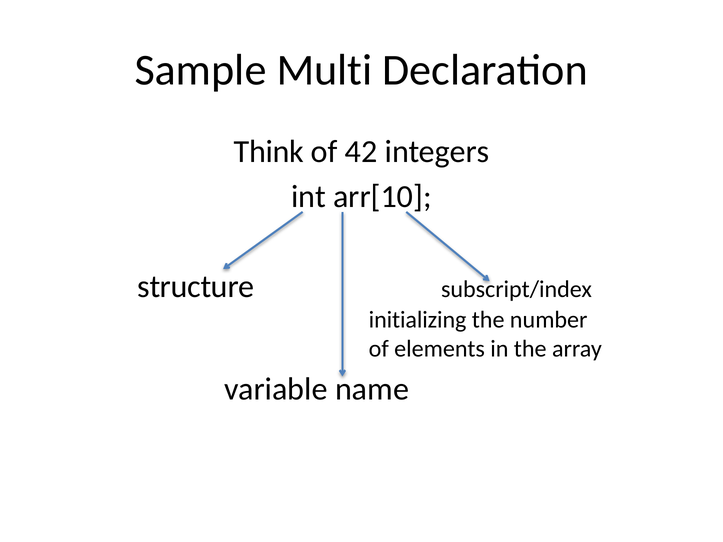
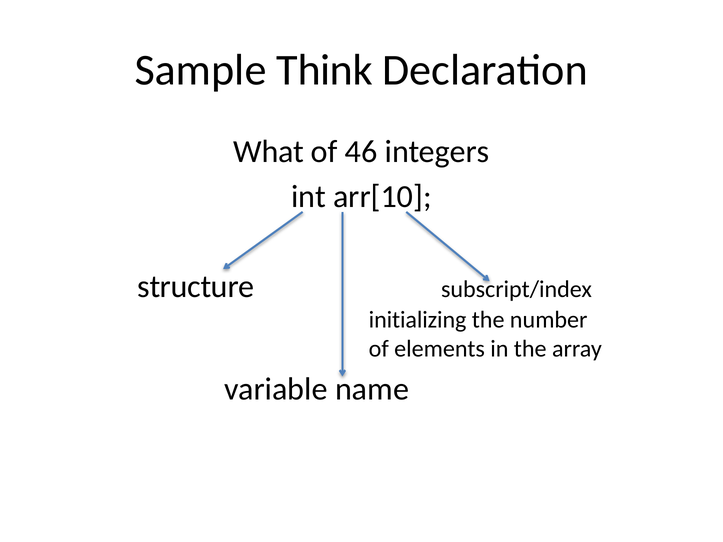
Multi: Multi -> Think (325, 70)
Think: Think -> What (269, 152)
42: 42 -> 46 (361, 152)
